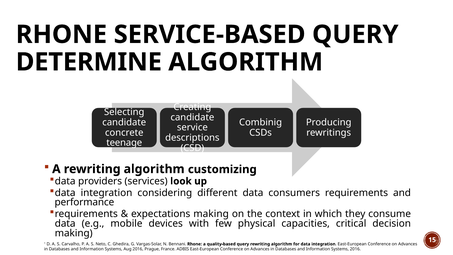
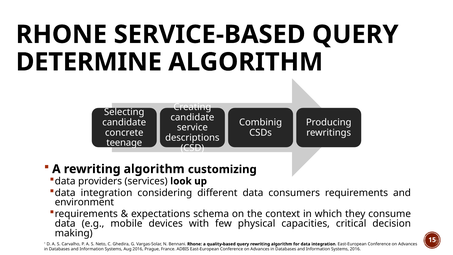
performance: performance -> environment (84, 202)
expectations making: making -> schema (211, 214)
